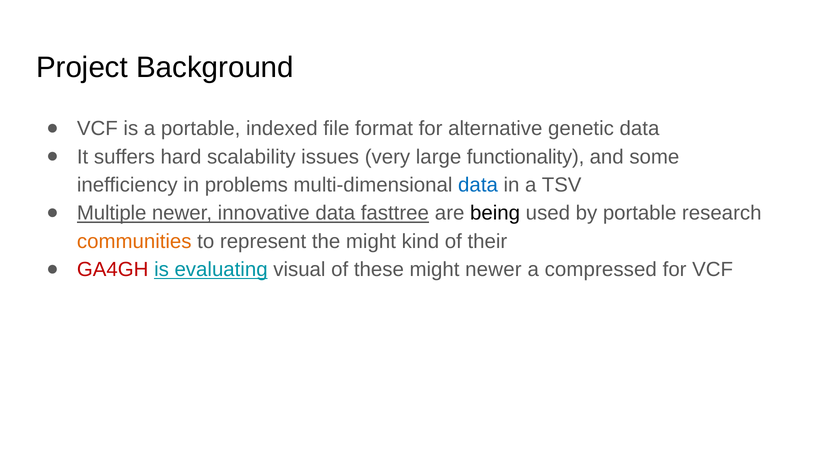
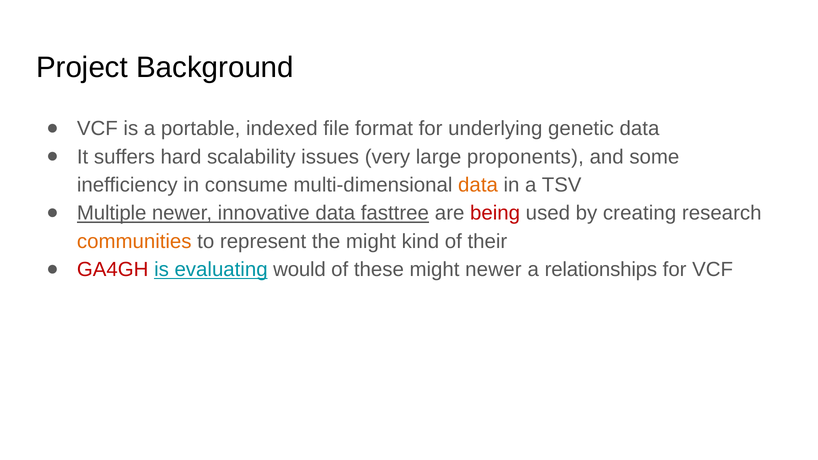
alternative: alternative -> underlying (495, 129)
functionality: functionality -> proponents (525, 157)
problems: problems -> consume (246, 185)
data colour: blue -> orange (478, 185)
being colour: black -> red (495, 213)
by portable: portable -> creating (640, 213)
visual: visual -> would (300, 270)
compressed: compressed -> relationships (601, 270)
